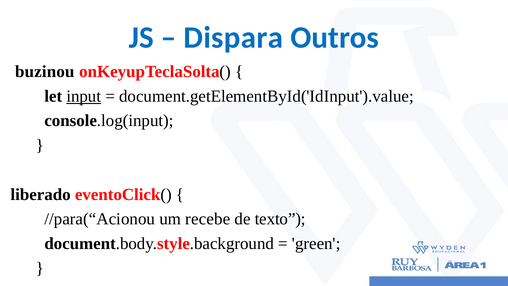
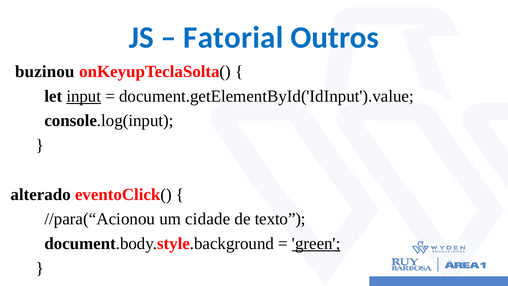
Dispara: Dispara -> Fatorial (233, 37)
liberado: liberado -> alterado (41, 194)
recebe: recebe -> cidade (208, 219)
green underline: none -> present (316, 243)
